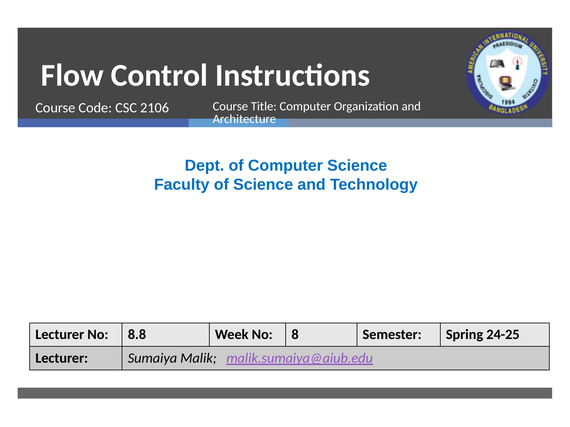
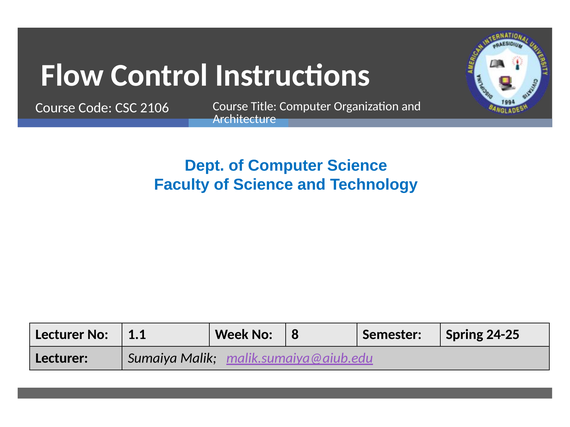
8.8: 8.8 -> 1.1 (137, 335)
